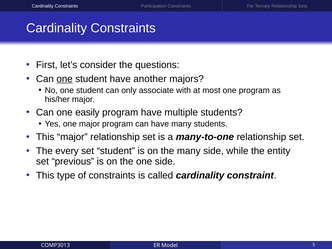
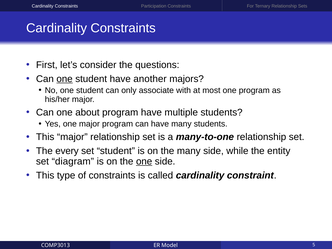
easily: easily -> about (87, 112)
previous: previous -> diagram (73, 161)
one underline: none -> present (144, 161)
